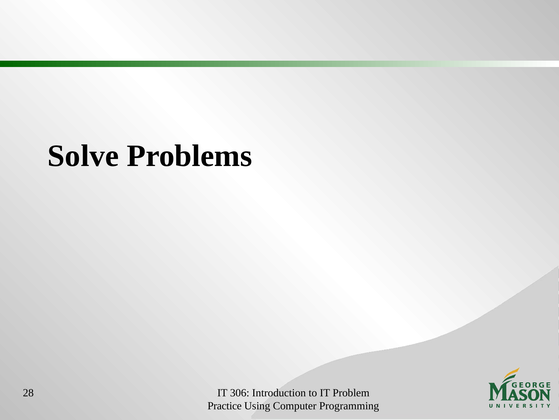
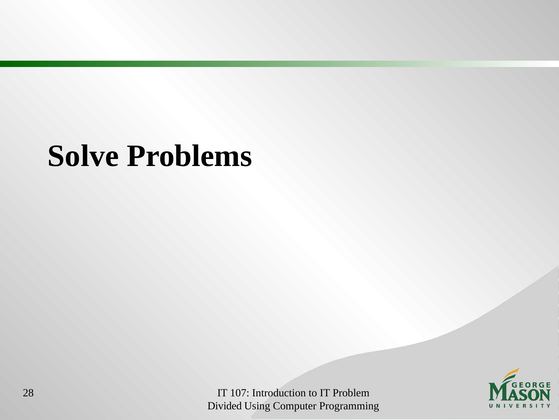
306: 306 -> 107 (240, 392)
Practice: Practice -> Divided (225, 405)
